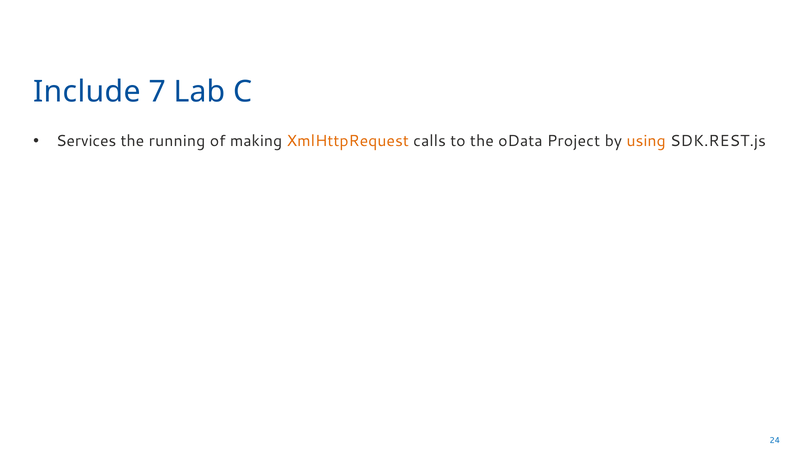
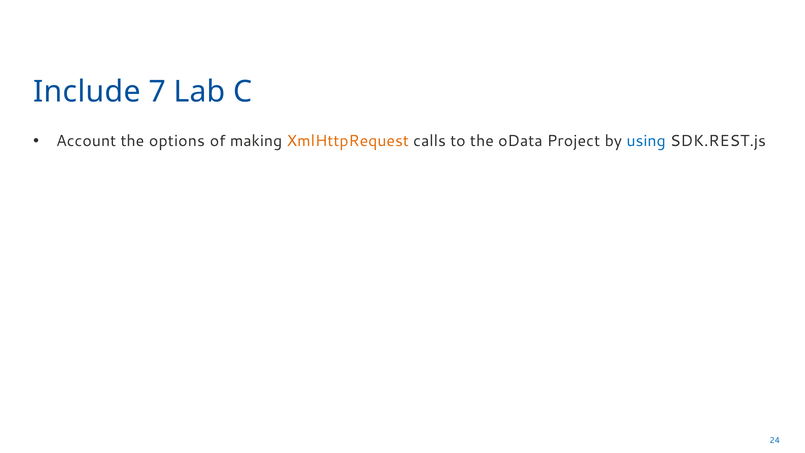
Services: Services -> Account (86, 141)
running: running -> options (177, 141)
using colour: orange -> blue (646, 141)
